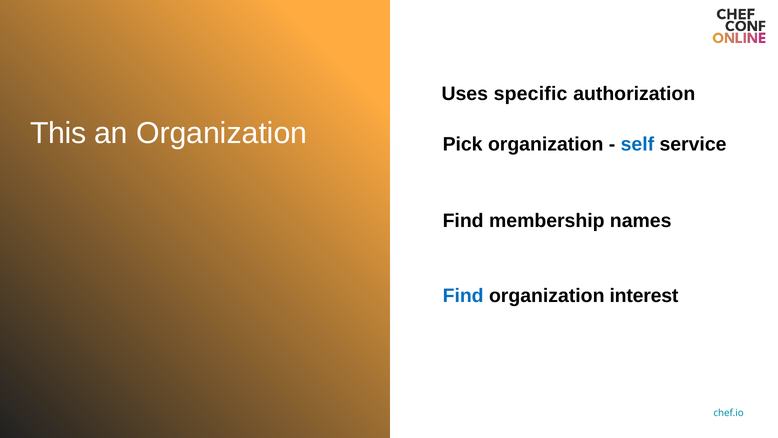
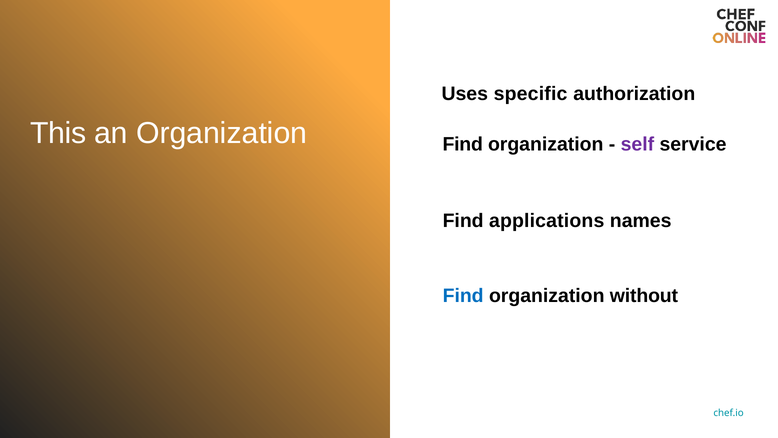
Organization Pick: Pick -> Find (463, 144)
self colour: blue -> purple (637, 144)
membership: membership -> applications (547, 220)
interest: interest -> without (644, 296)
